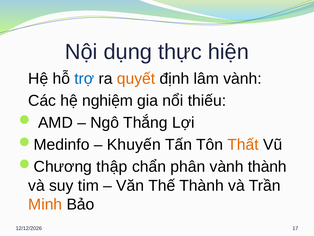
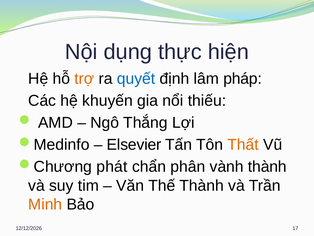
trợ colour: blue -> orange (84, 79)
quyết colour: orange -> blue (136, 79)
lâm vành: vành -> pháp (243, 79)
nghiệm: nghiệm -> khuyến (108, 101)
Khuyến: Khuyến -> Elsevier (134, 144)
thập: thập -> phát (112, 166)
